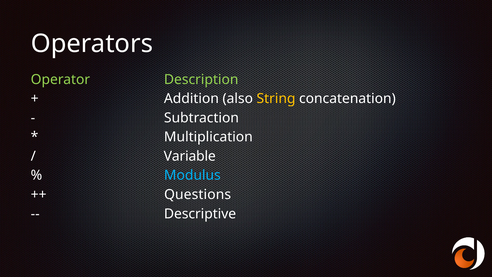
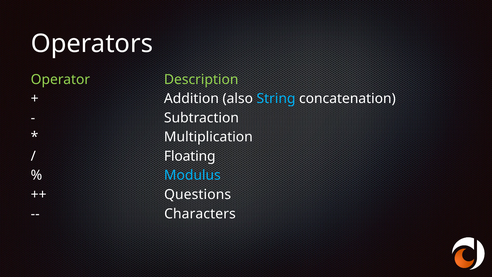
String colour: yellow -> light blue (276, 99)
Variable: Variable -> Floating (190, 156)
Descriptive: Descriptive -> Characters (200, 214)
